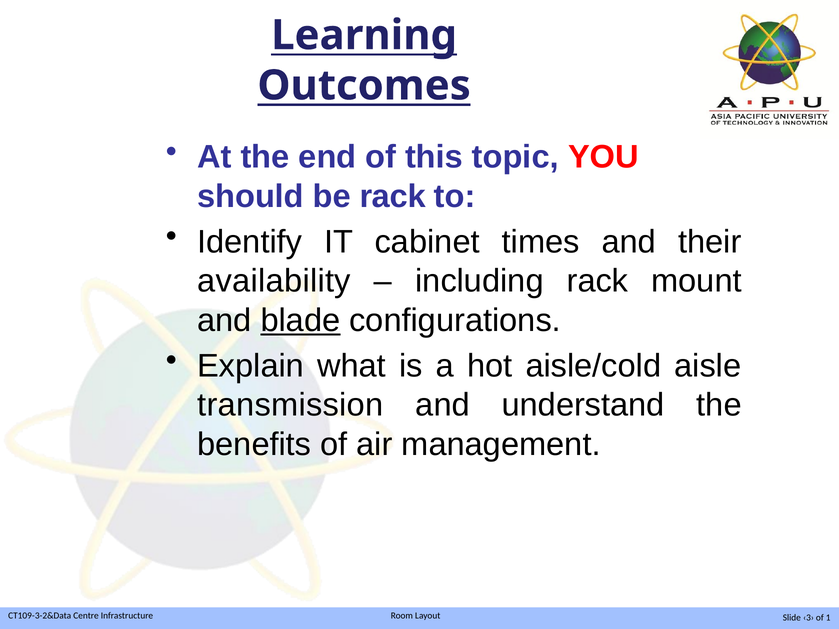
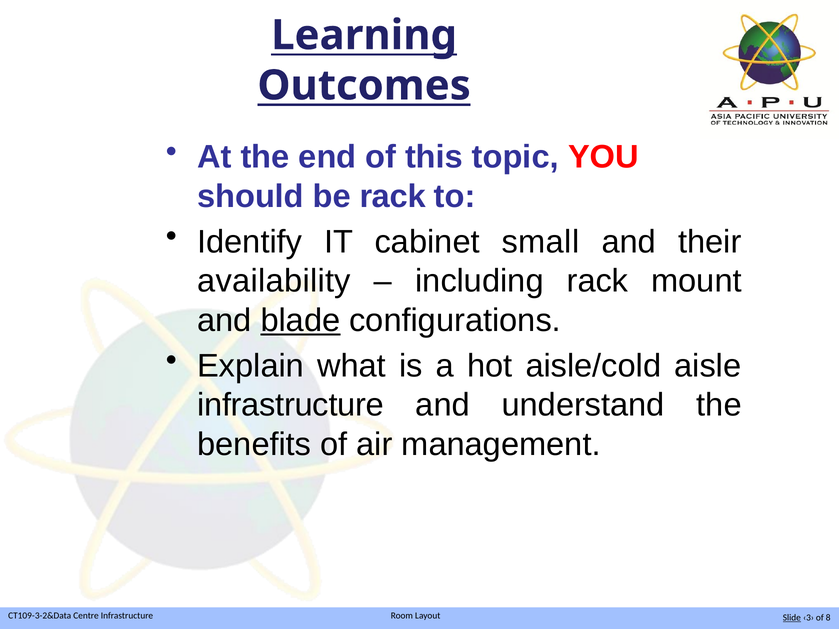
times: times -> small (541, 242)
transmission: transmission -> infrastructure (291, 405)
Slide underline: none -> present (792, 618)
1: 1 -> 8 (828, 618)
